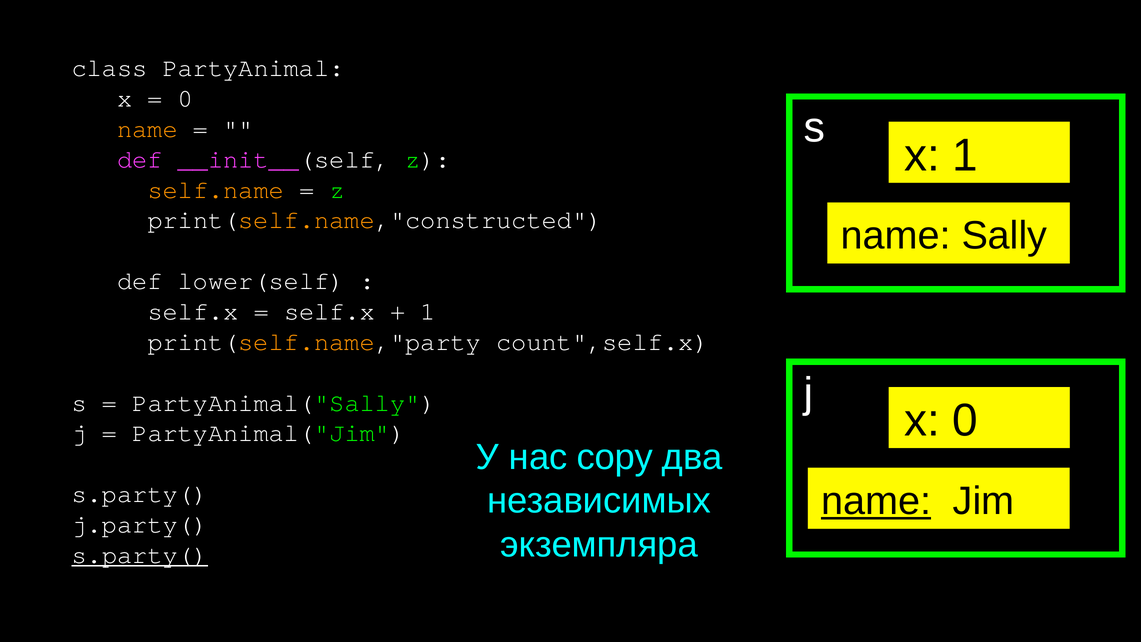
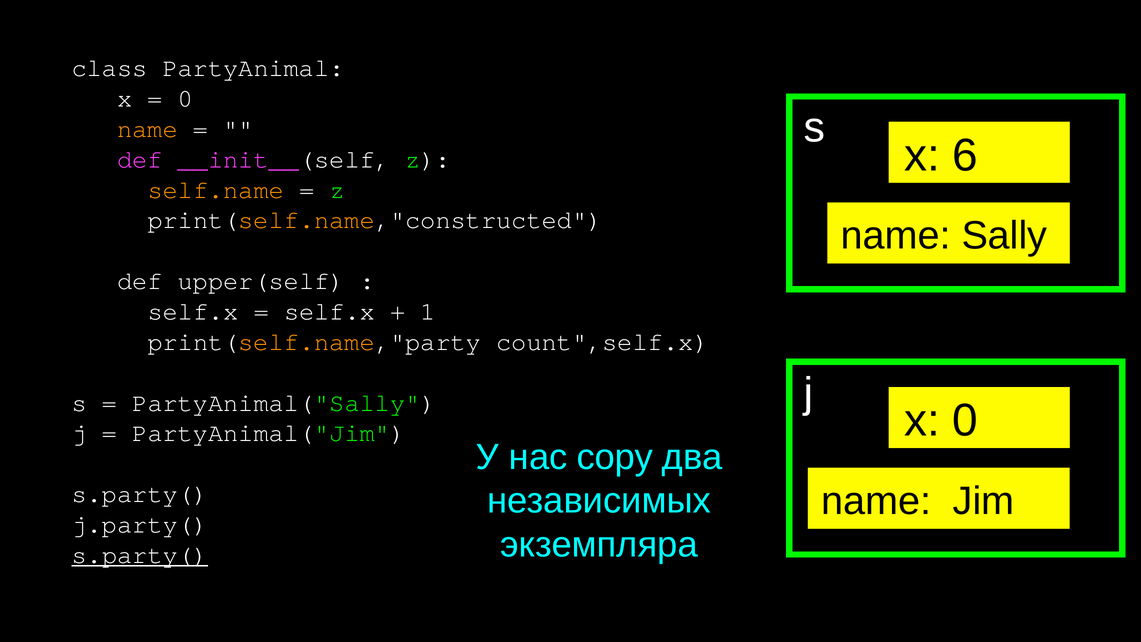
x 1: 1 -> 6 (965, 155)
lower(self: lower(self -> upper(self (261, 281)
name underline: present -> none (876, 501)
